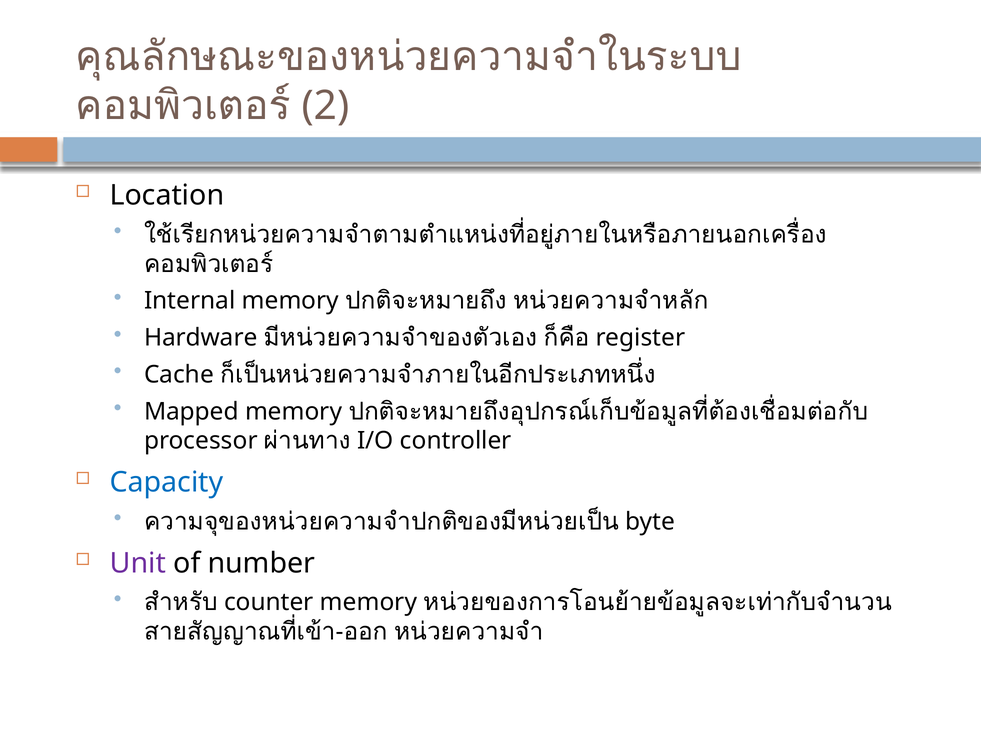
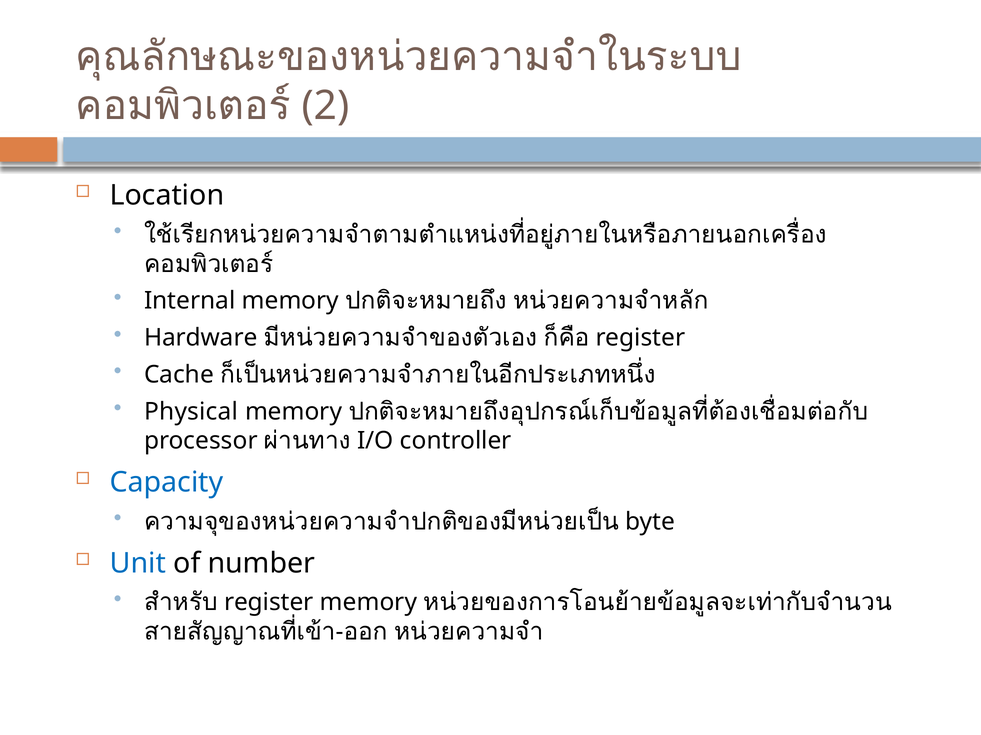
Mapped: Mapped -> Physical (191, 412)
Unit colour: purple -> blue (138, 564)
counter: counter -> register (269, 603)
